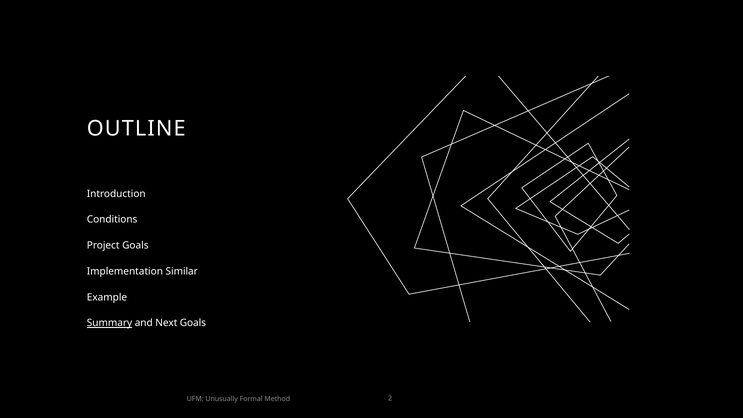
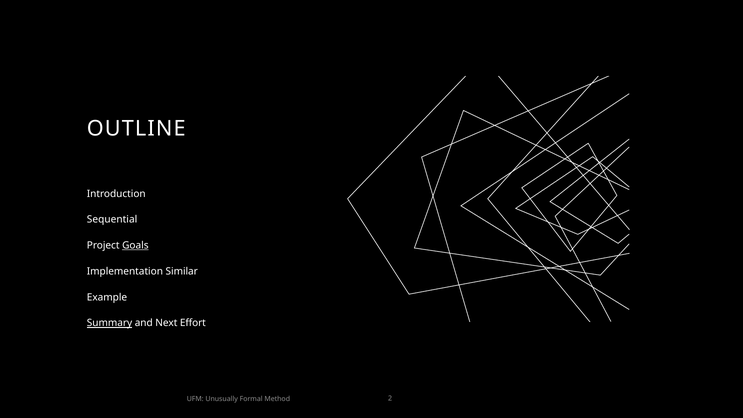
Conditions: Conditions -> Sequential (112, 220)
Goals underline: none -> present (135, 246)
Next Goals: Goals -> Effort (193, 323)
